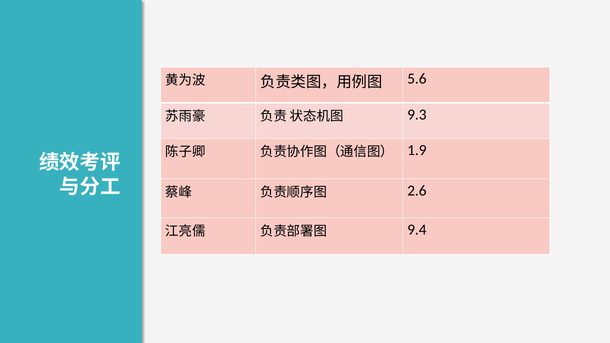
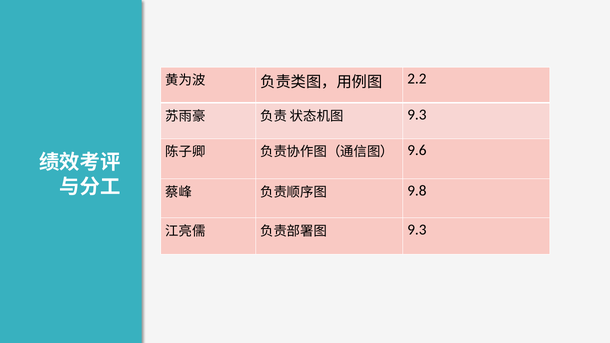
5.6: 5.6 -> 2.2 (417, 79)
1.9: 1.9 -> 9.6 (417, 150)
2.6: 2.6 -> 9.8 (417, 191)
9.4: 9.4 -> 9.3 (417, 230)
